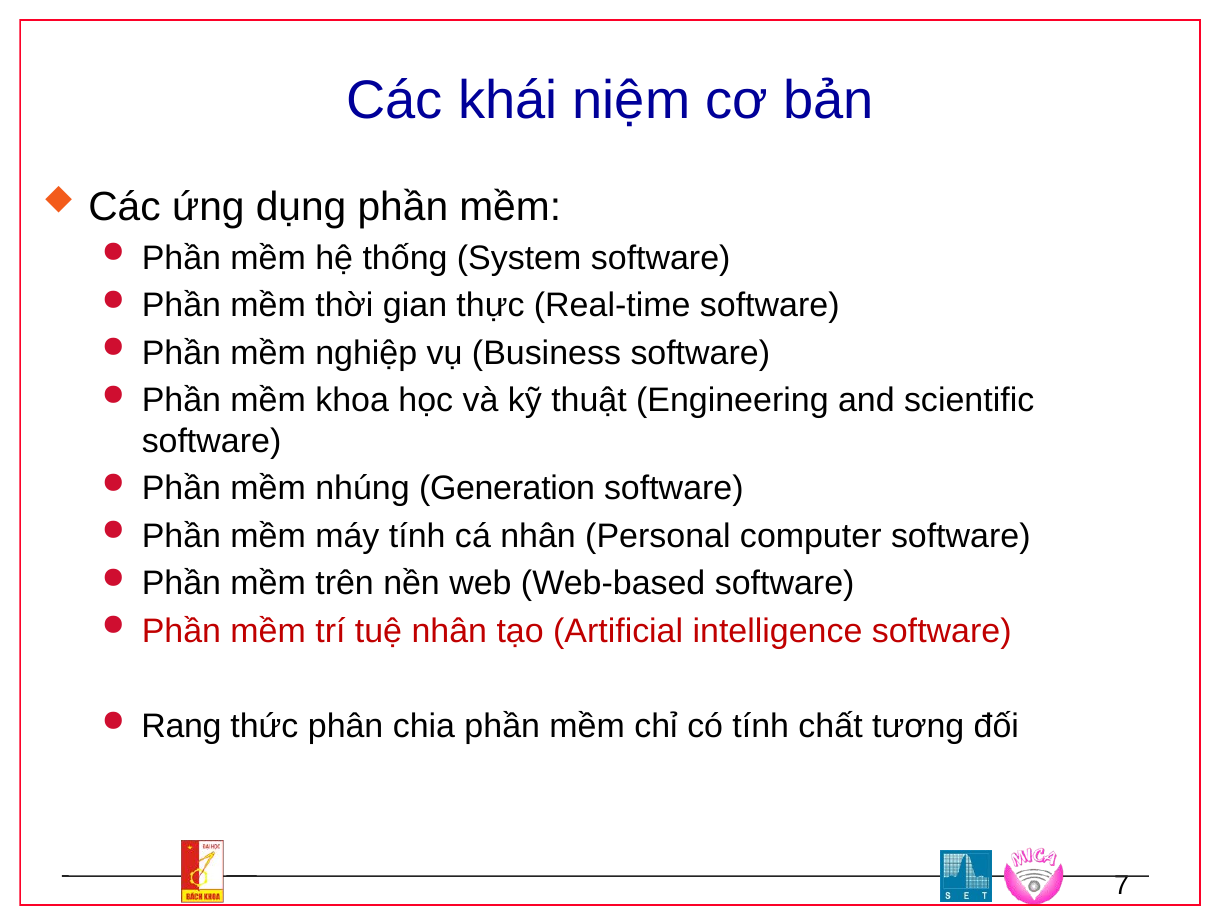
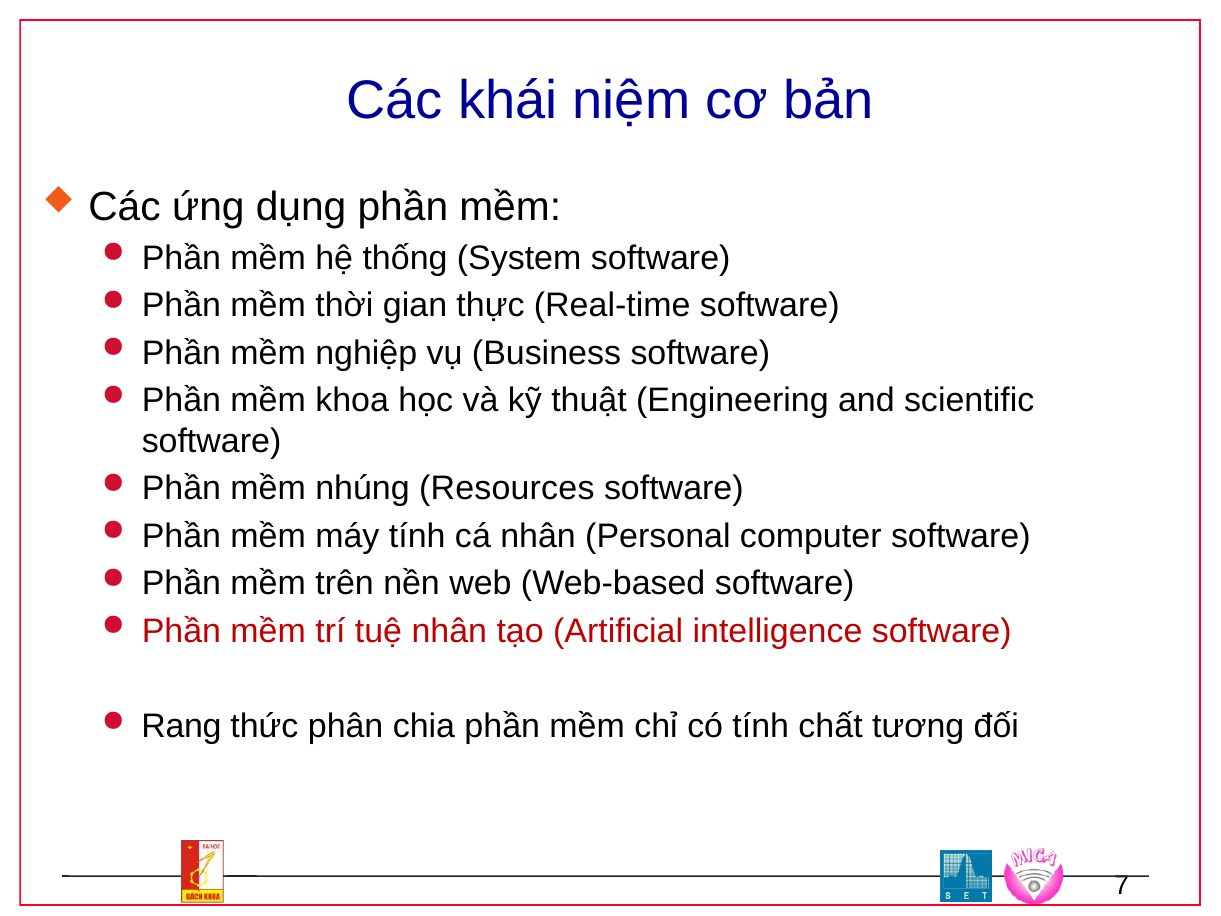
Generation: Generation -> Resources (507, 489)
